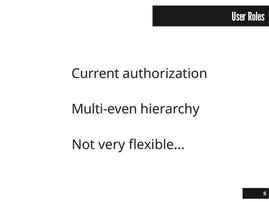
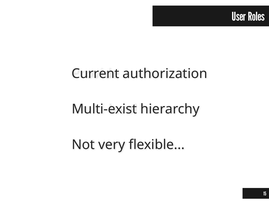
Multi-even: Multi-even -> Multi-exist (104, 109)
